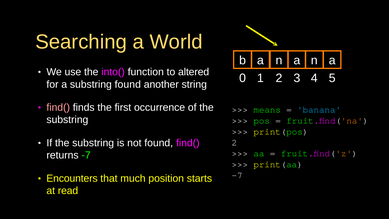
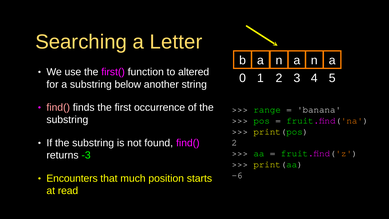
World: World -> Letter (176, 42)
into(: into( -> first( (113, 72)
substring found: found -> below (128, 84)
means: means -> range (267, 110)
banana colour: light blue -> white (319, 110)
returns -7: -7 -> -3 (86, 155)
-7: -7 -> -6 (237, 175)
